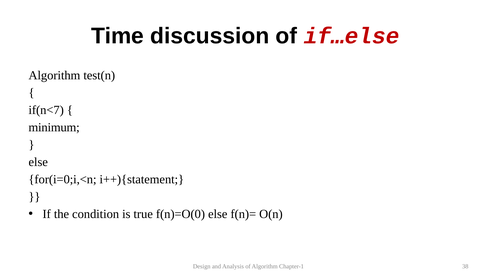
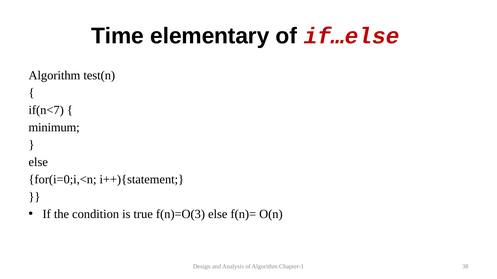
discussion: discussion -> elementary (210, 36)
f(n)=O(0: f(n)=O(0 -> f(n)=O(3 (180, 215)
